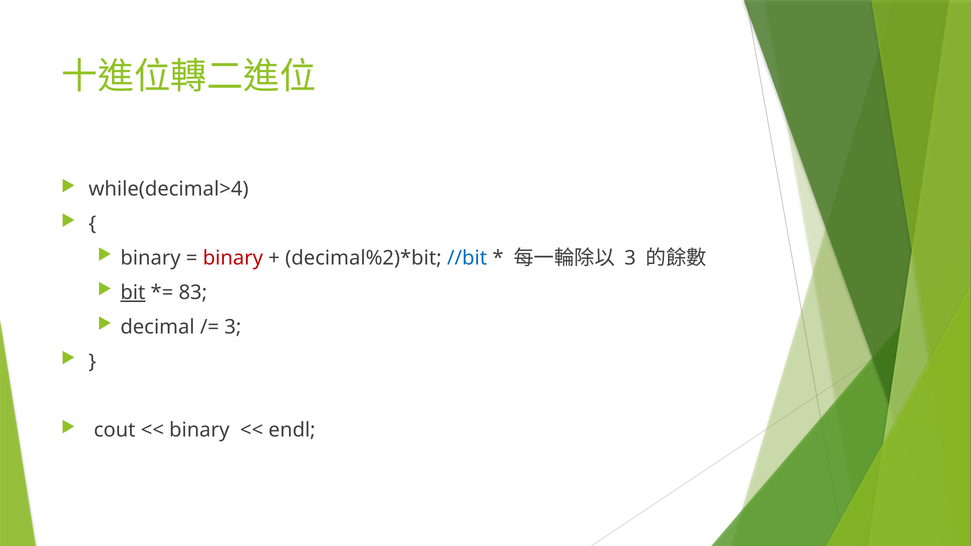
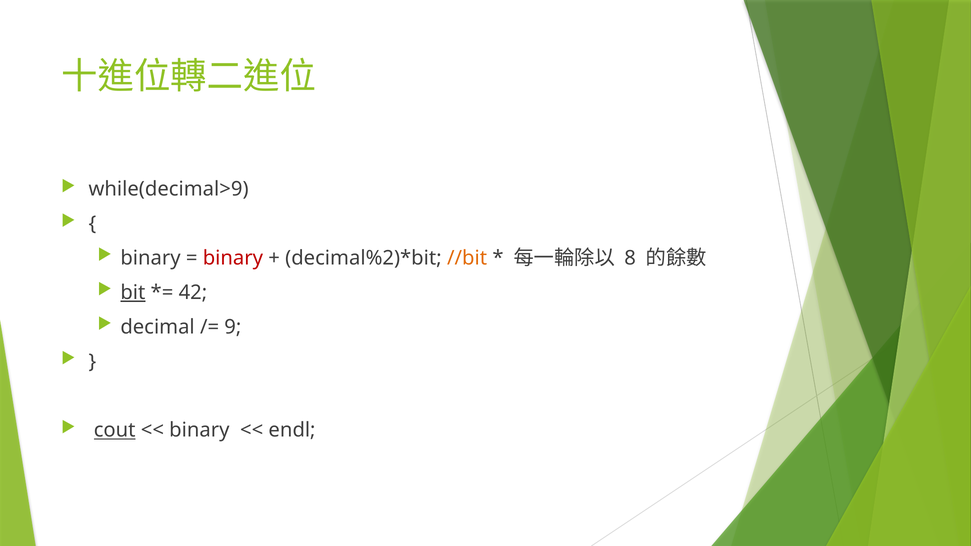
while(decimal>4: while(decimal>4 -> while(decimal>9 (169, 189)
//bit colour: blue -> orange (467, 258)
3: 3 -> 8 (630, 258)
83: 83 -> 42 (193, 293)
3: 3 -> 9 (233, 327)
cout underline: none -> present (115, 430)
